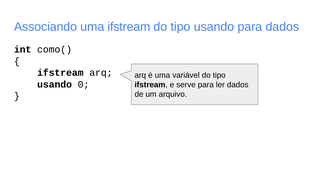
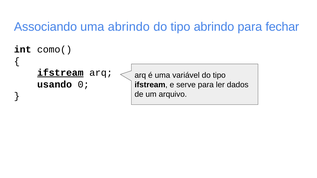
uma ifstream: ifstream -> abrindo (129, 27)
tipo usando: usando -> abrindo (214, 27)
para dados: dados -> fechar (282, 27)
ifstream underline: none -> present (60, 73)
